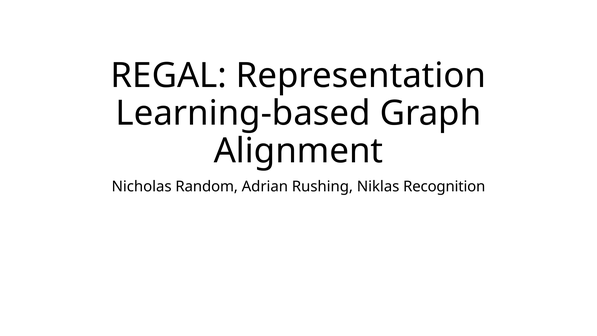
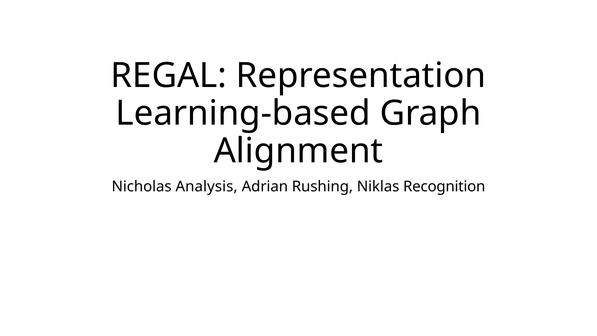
Random: Random -> Analysis (207, 187)
